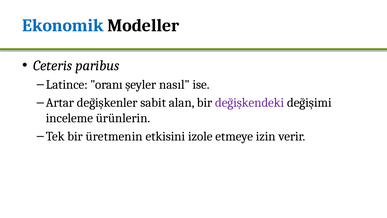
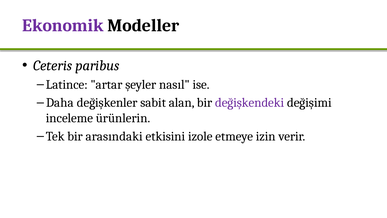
Ekonomik colour: blue -> purple (63, 25)
oranı: oranı -> artar (106, 84)
Artar: Artar -> Daha (60, 103)
üretmenin: üretmenin -> arasındaki (114, 136)
